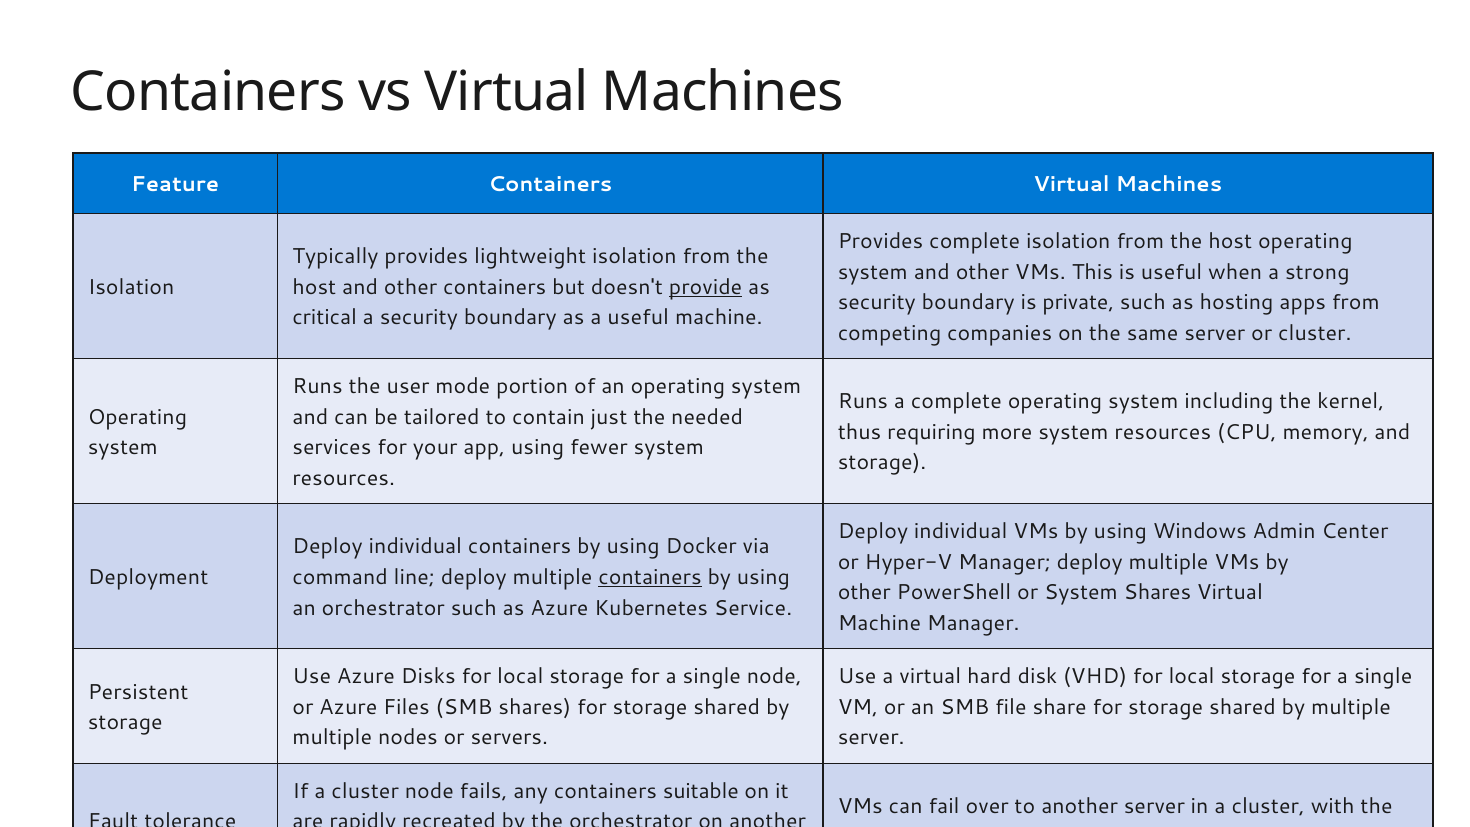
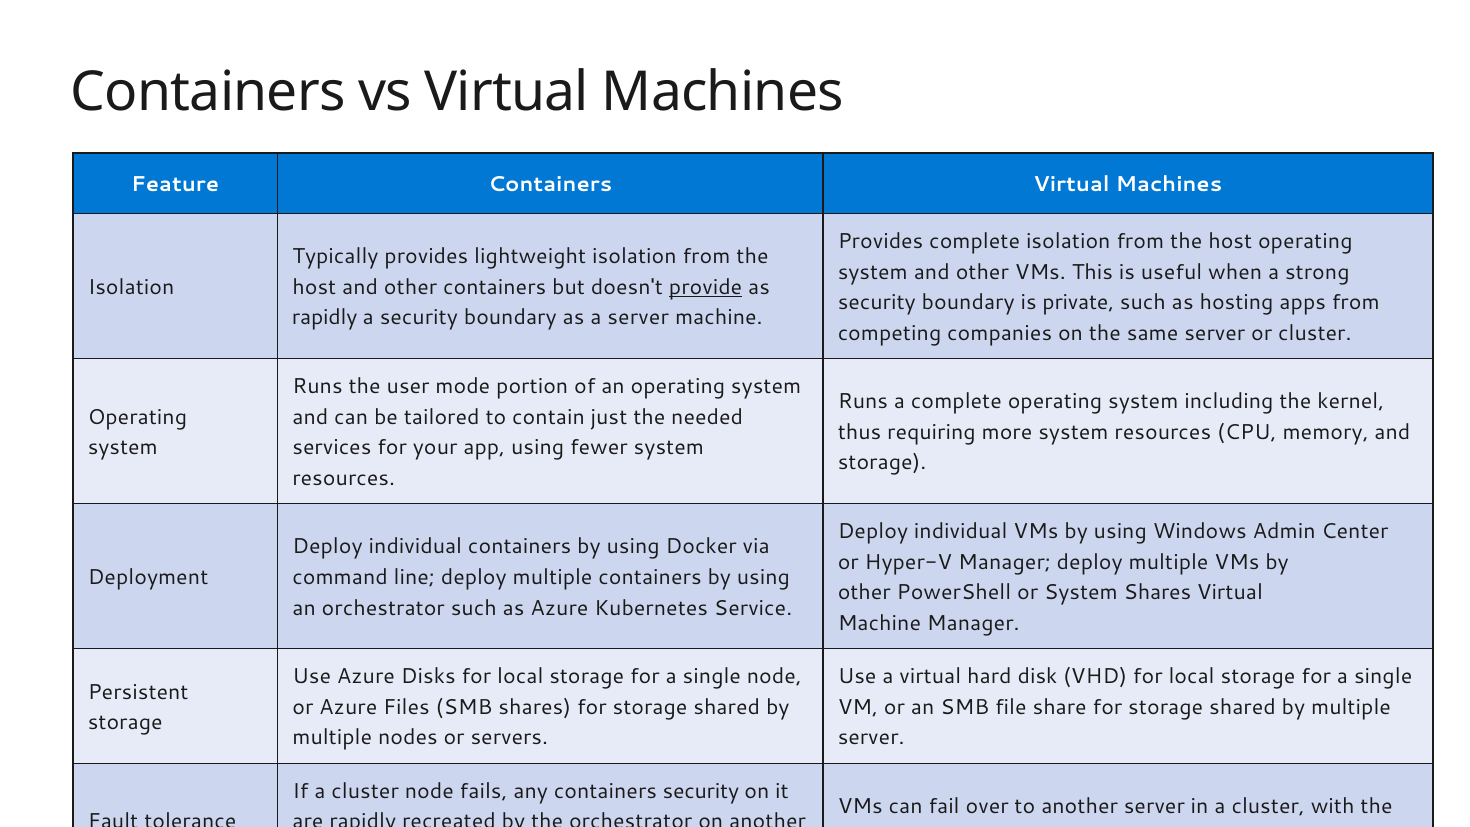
critical: critical -> rapidly (325, 318)
a useful: useful -> server (638, 318)
containers underline: present -> none (650, 577)
containers suitable: suitable -> security (701, 791)
